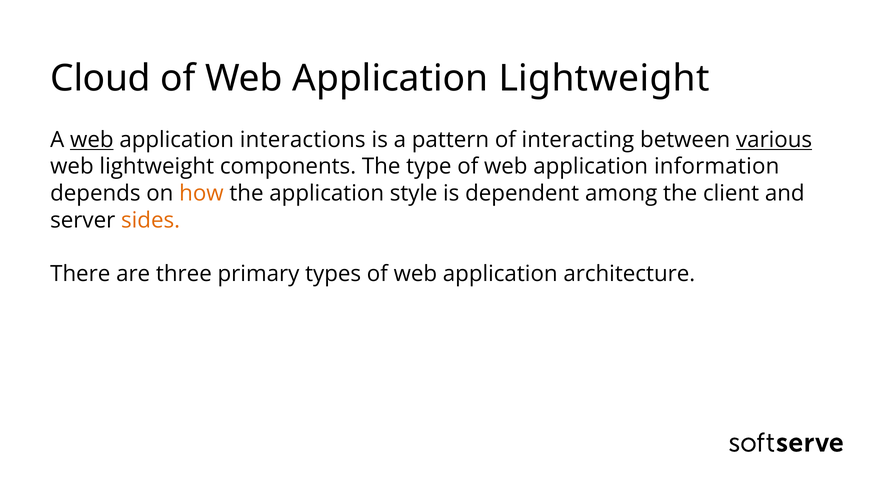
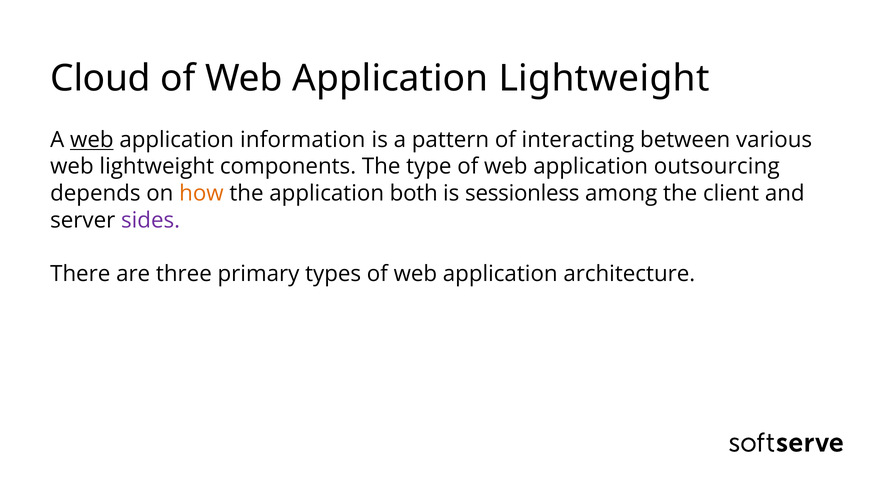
interactions: interactions -> information (303, 140)
various underline: present -> none (774, 140)
information: information -> outsourcing (717, 167)
style: style -> both (414, 194)
dependent: dependent -> sessionless (522, 194)
sides colour: orange -> purple (151, 220)
